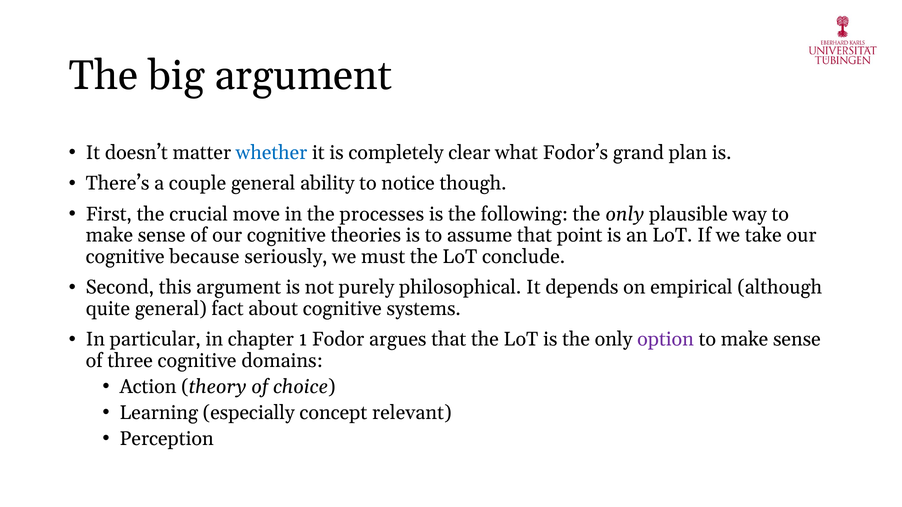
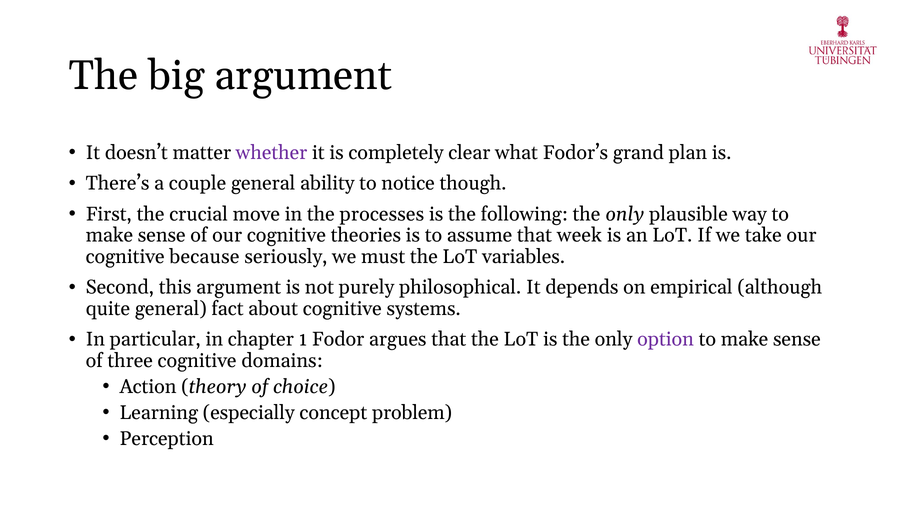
whether colour: blue -> purple (272, 153)
point: point -> week (579, 236)
conclude: conclude -> variables (524, 257)
relevant: relevant -> problem (412, 413)
